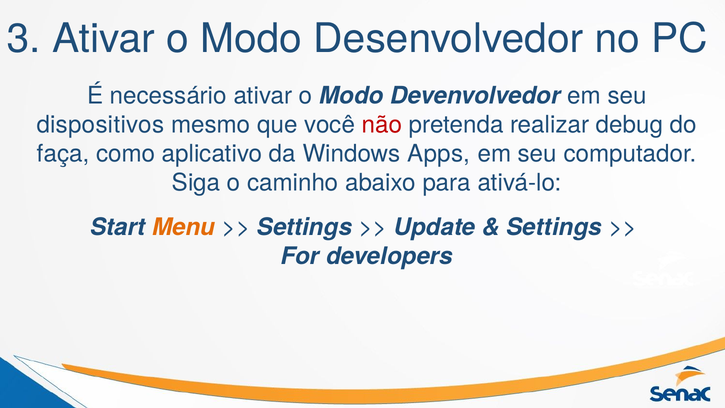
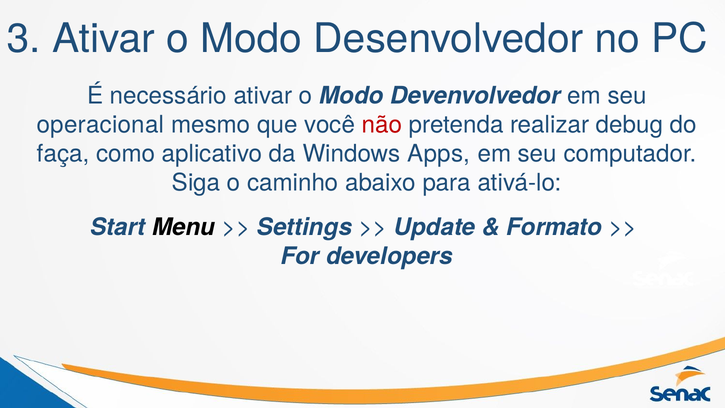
dispositivos: dispositivos -> operacional (100, 125)
Menu colour: orange -> black (184, 227)
Settings: Settings -> Formato (554, 227)
